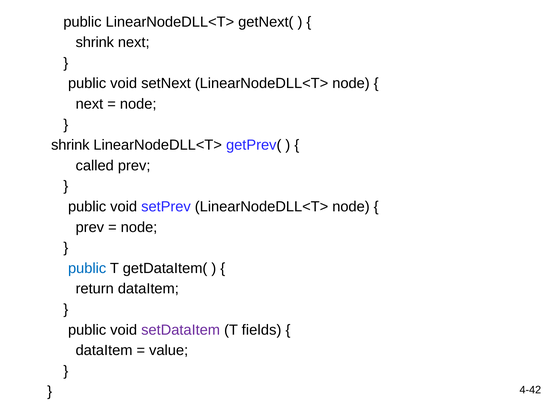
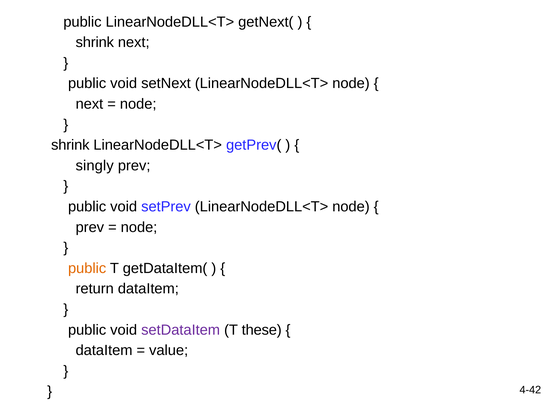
called: called -> singly (95, 166)
public colour: blue -> orange (87, 268)
fields: fields -> these (262, 330)
